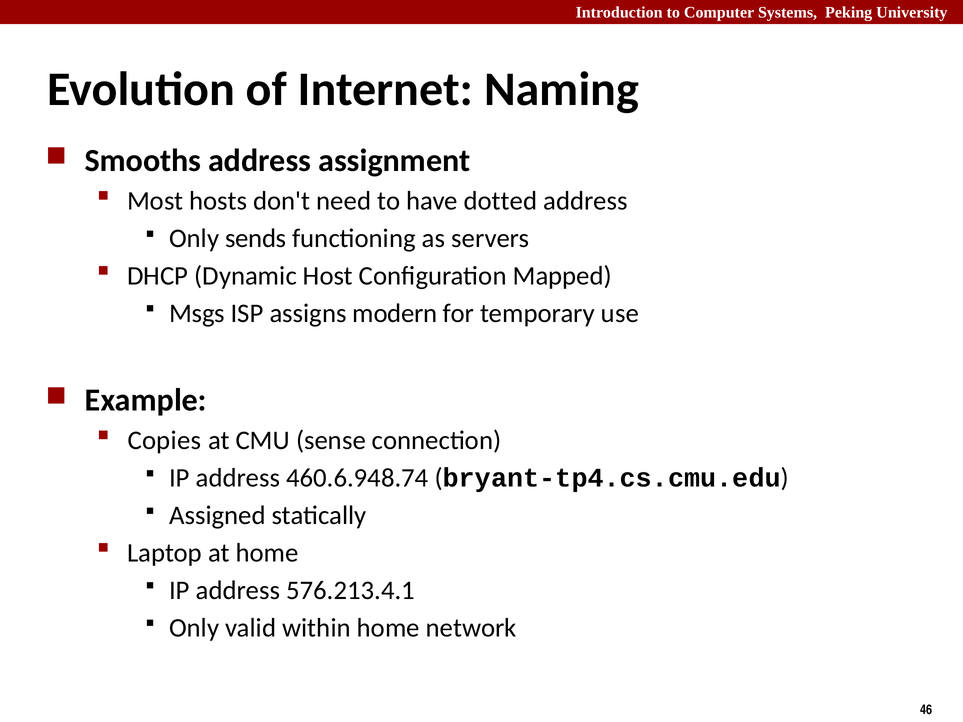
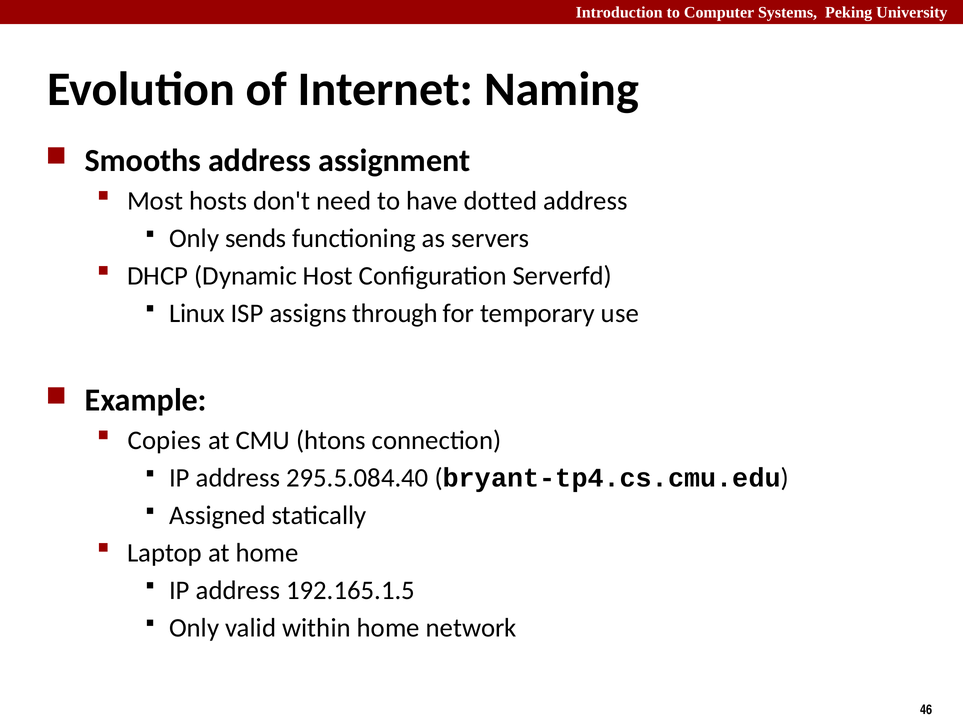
Mapped: Mapped -> Serverfd (562, 276)
Msgs: Msgs -> Linux (197, 313)
modern: modern -> through (395, 313)
sense: sense -> htons (331, 441)
460.6.948.74: 460.6.948.74 -> 295.5.084.40 (357, 478)
576.213.4.1: 576.213.4.1 -> 192.165.1.5 (351, 591)
